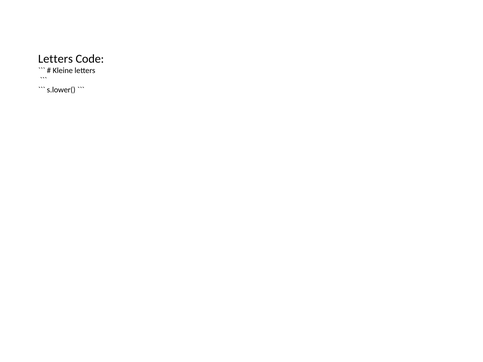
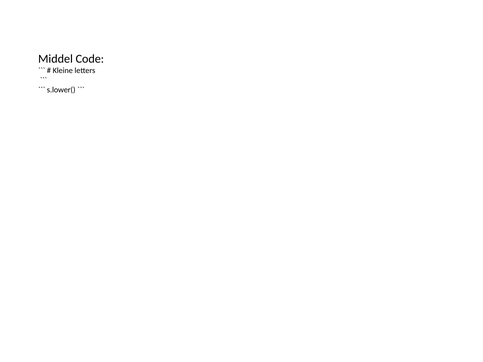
Letters: Letters -> Middel (55, 59)
